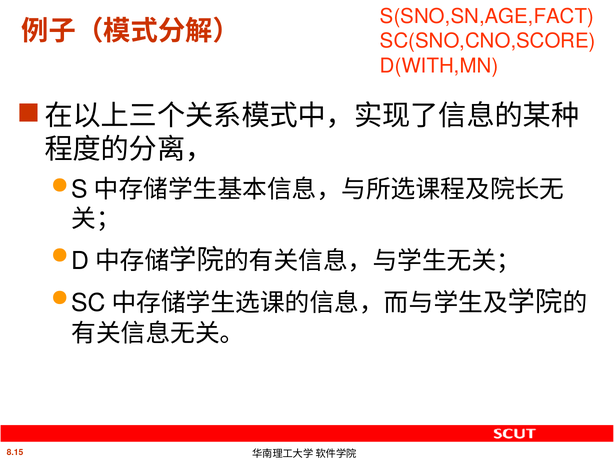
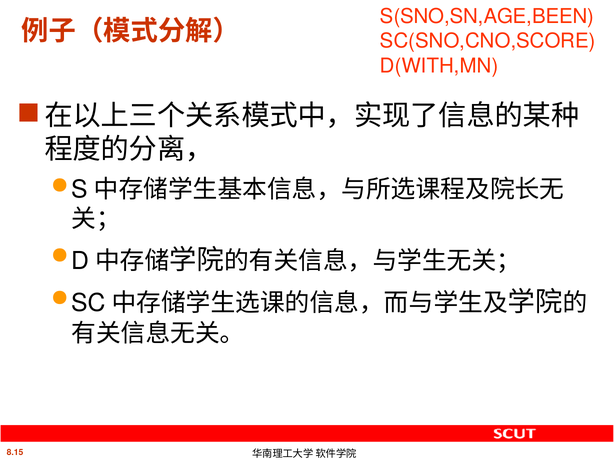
S(SNO,SN,AGE,FACT: S(SNO,SN,AGE,FACT -> S(SNO,SN,AGE,BEEN (487, 17)
